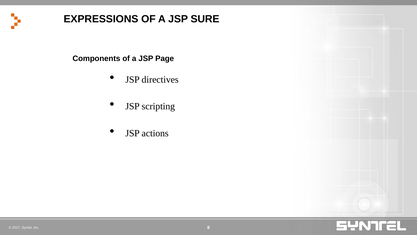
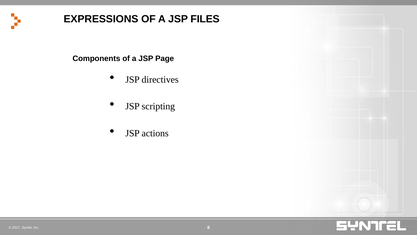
SURE: SURE -> FILES (205, 19)
